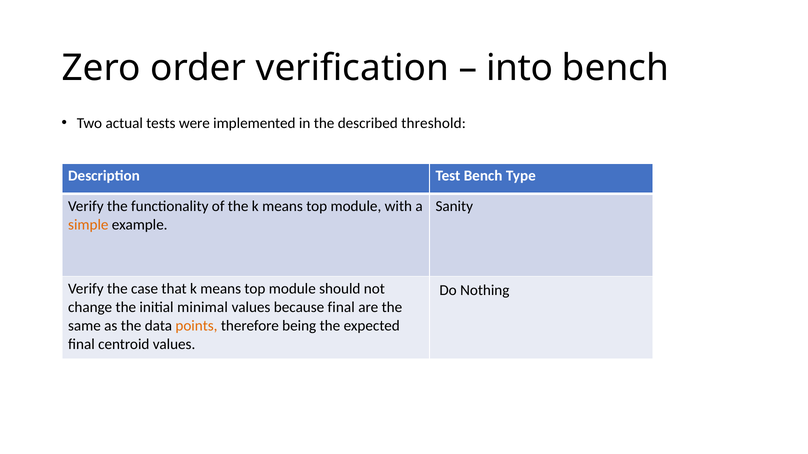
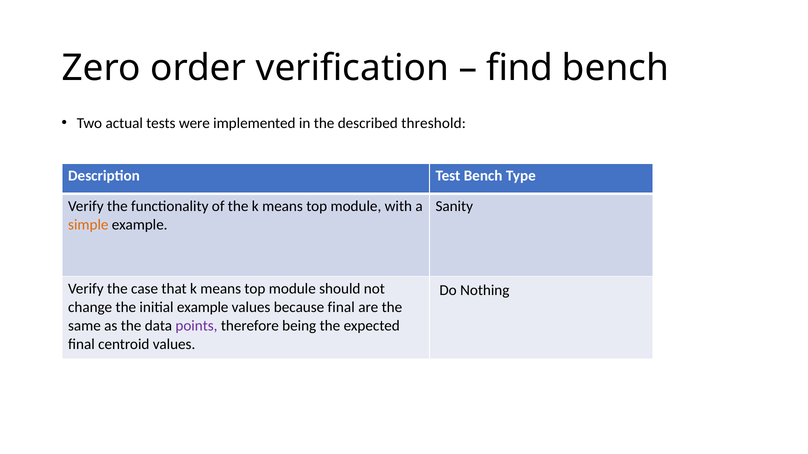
into: into -> find (520, 68)
initial minimal: minimal -> example (203, 308)
points colour: orange -> purple (196, 326)
